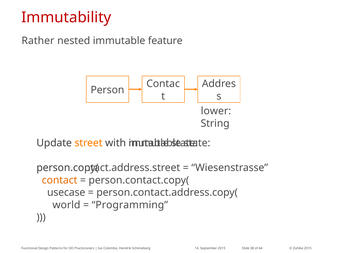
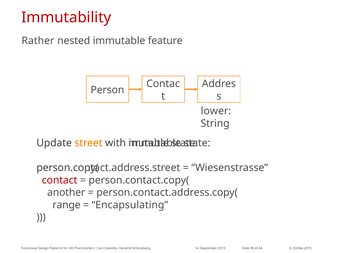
contact colour: orange -> red (60, 180)
usecase: usecase -> another (66, 192)
world: world -> range (67, 205)
Programming: Programming -> Encapsulating (130, 205)
